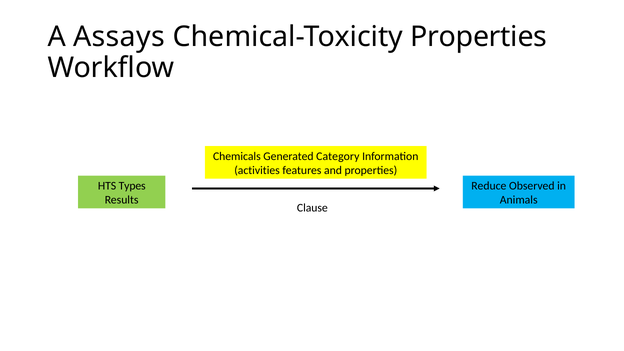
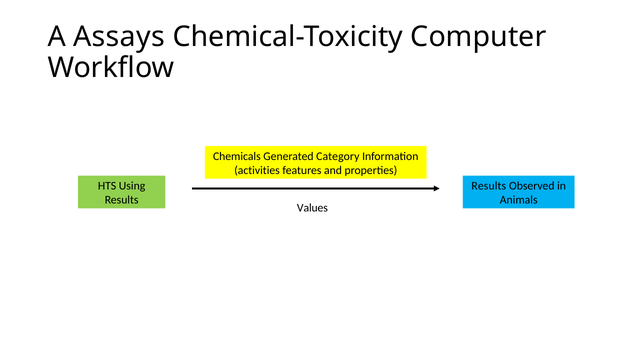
Chemical-Toxicity Properties: Properties -> Computer (478, 37)
Types: Types -> Using (132, 186)
Reduce: Reduce -> Results (489, 186)
Clause: Clause -> Values (312, 208)
